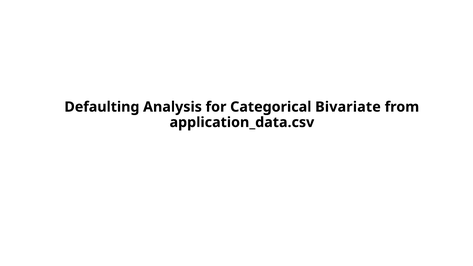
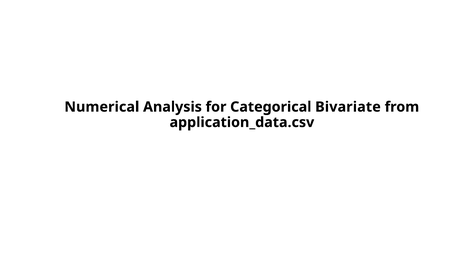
Defaulting: Defaulting -> Numerical (102, 107)
